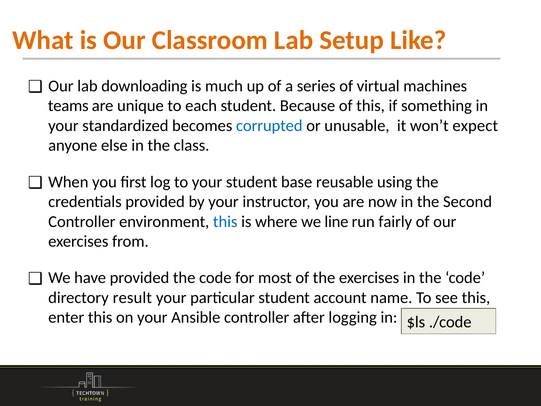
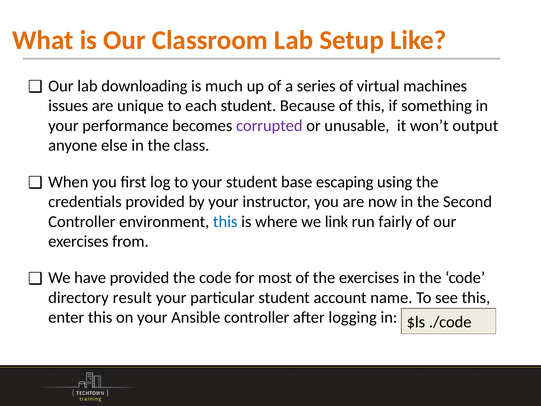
teams: teams -> issues (68, 106)
standardized: standardized -> performance (125, 126)
corrupted colour: blue -> purple (269, 126)
expect: expect -> output (475, 126)
reusable: reusable -> escaping (345, 182)
line: line -> link (336, 221)
